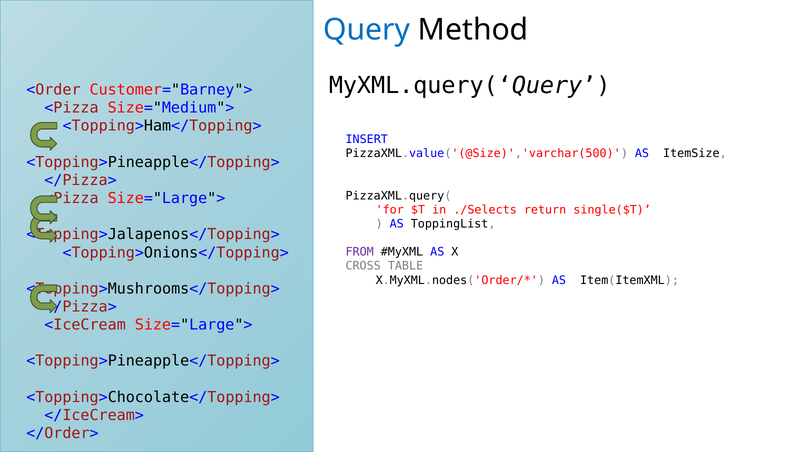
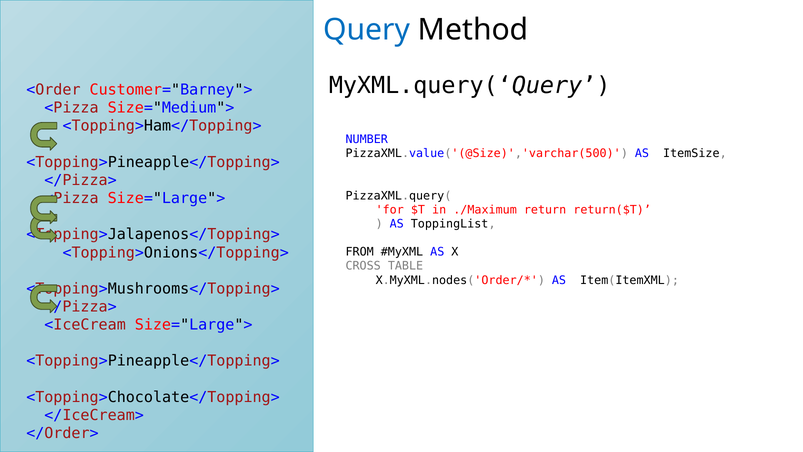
INSERT: INSERT -> NUMBER (367, 139)
./Selects: ./Selects -> ./Maximum (485, 210)
single($T: single($T -> return($T (612, 210)
FROM colour: purple -> black (360, 252)
